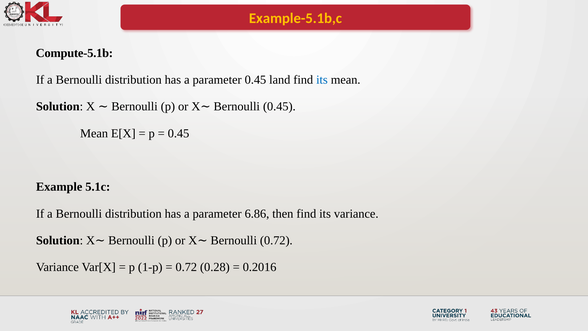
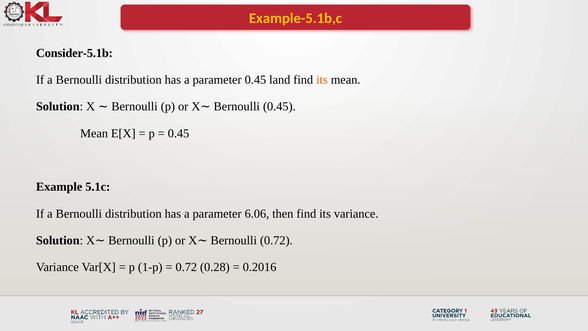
Compute-5.1b: Compute-5.1b -> Consider-5.1b (74, 53)
its colour: blue -> orange (322, 80)
6.86: 6.86 -> 6.06 (257, 213)
